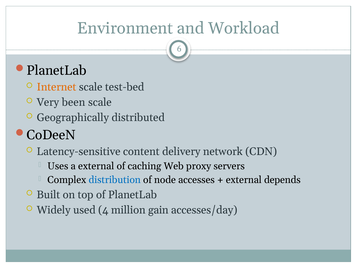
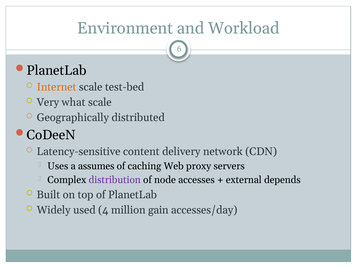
been: been -> what (74, 102)
a external: external -> assumes (96, 166)
distribution colour: blue -> purple (115, 180)
